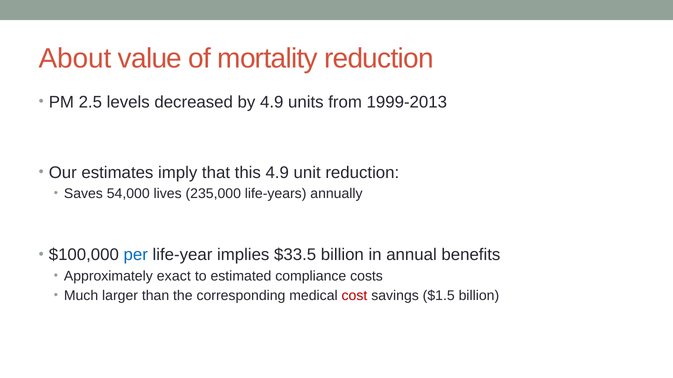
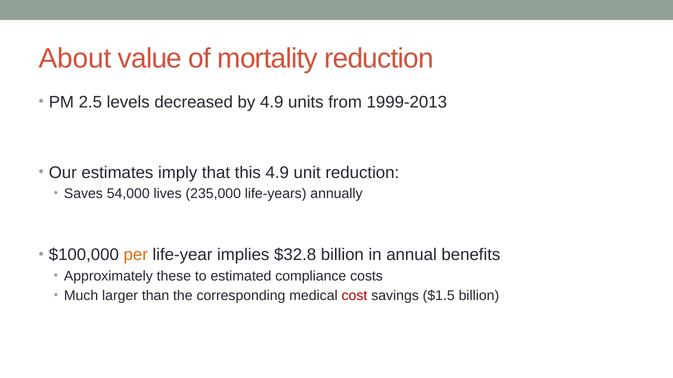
per colour: blue -> orange (136, 255)
$33.5: $33.5 -> $32.8 (295, 255)
exact: exact -> these (174, 276)
